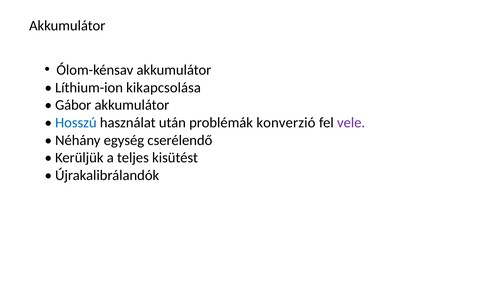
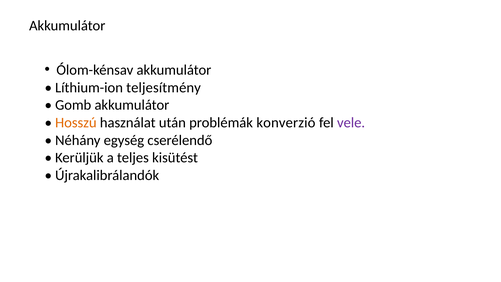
kikapcsolása: kikapcsolása -> teljesítmény (164, 87)
Gábor: Gábor -> Gomb (73, 105)
Hosszú colour: blue -> orange (76, 123)
